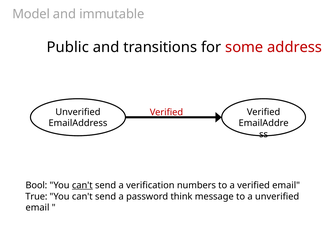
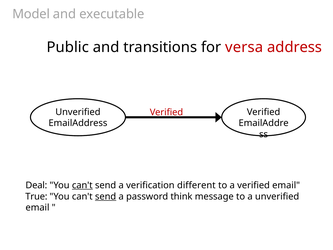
immutable: immutable -> executable (112, 14)
some: some -> versa (244, 47)
Bool: Bool -> Deal (36, 185)
numbers: numbers -> different (196, 185)
send underline: none -> present (106, 196)
